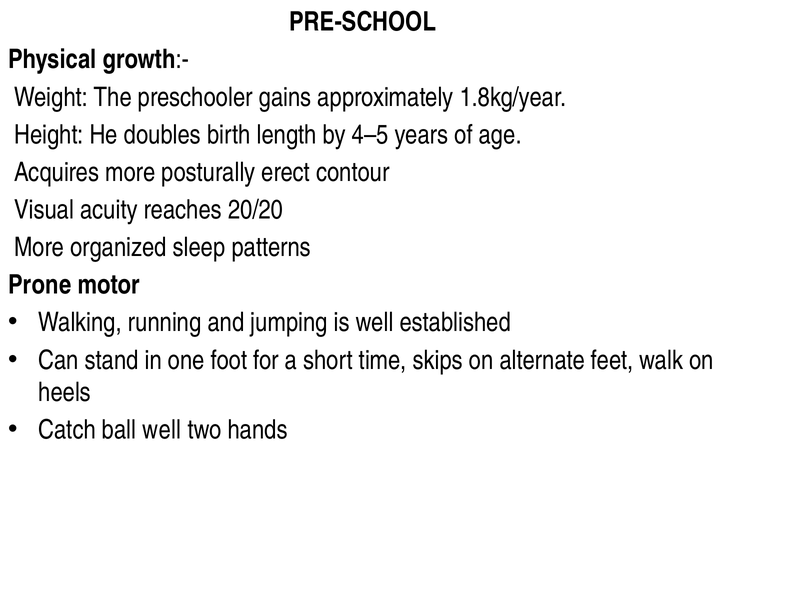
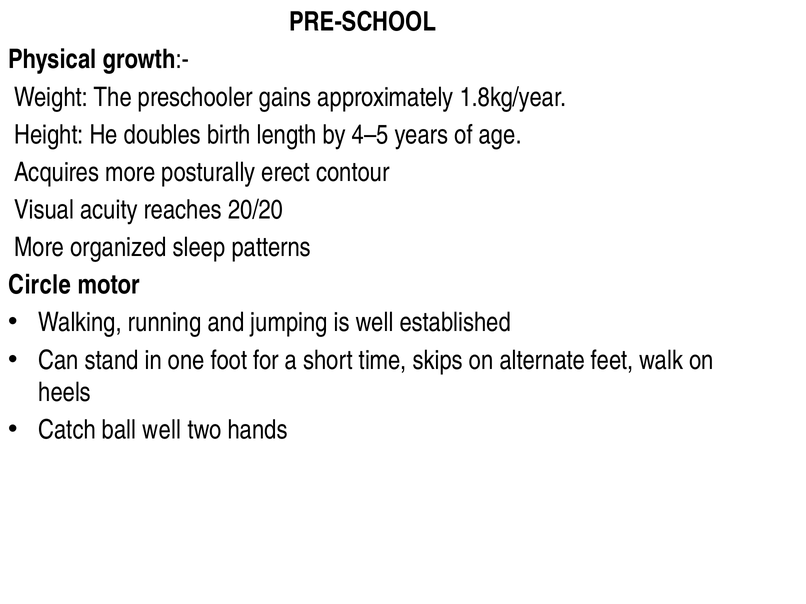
Prone: Prone -> Circle (40, 285)
